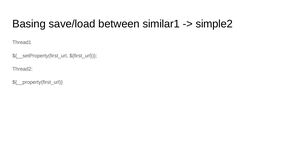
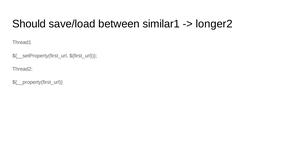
Basing: Basing -> Should (29, 24)
simple2: simple2 -> longer2 (214, 24)
